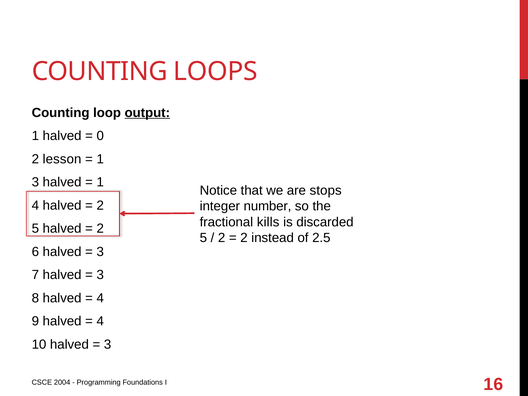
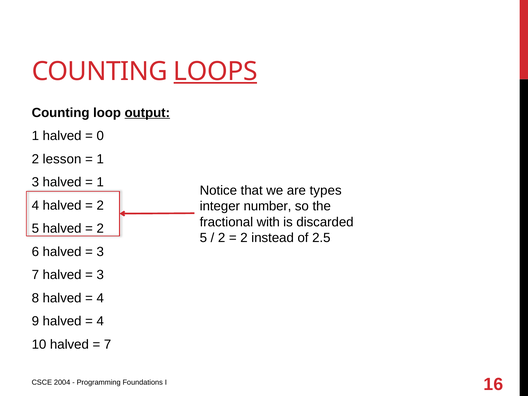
LOOPS underline: none -> present (215, 71)
stops: stops -> types (326, 190)
kills: kills -> with (268, 222)
3: 3 -> 7 (108, 344)
